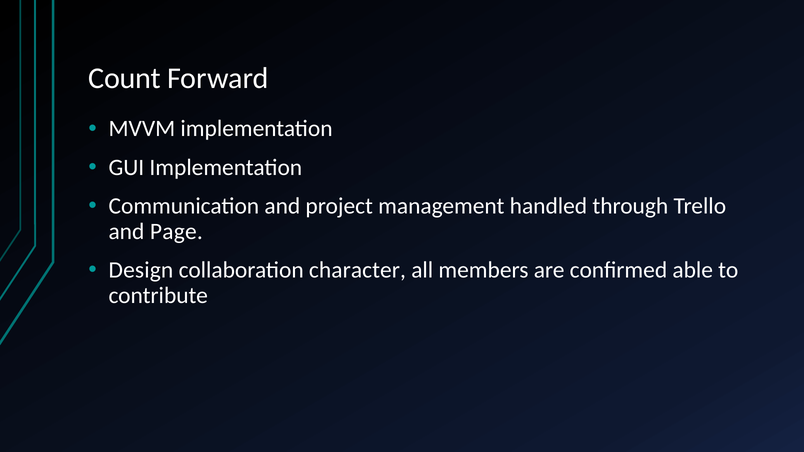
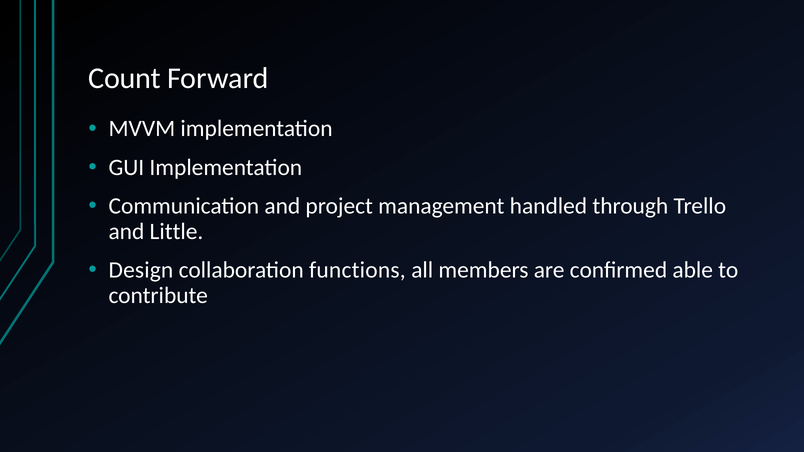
Page: Page -> Little (177, 232)
character: character -> functions (357, 270)
